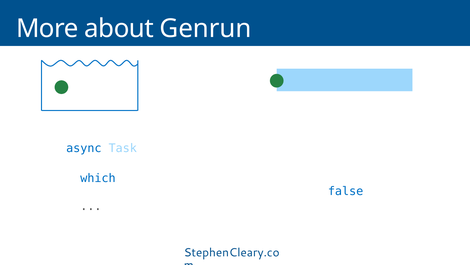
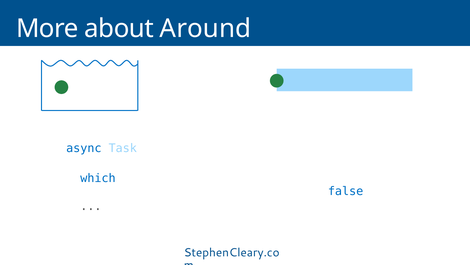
Genrun: Genrun -> Around (205, 29)
